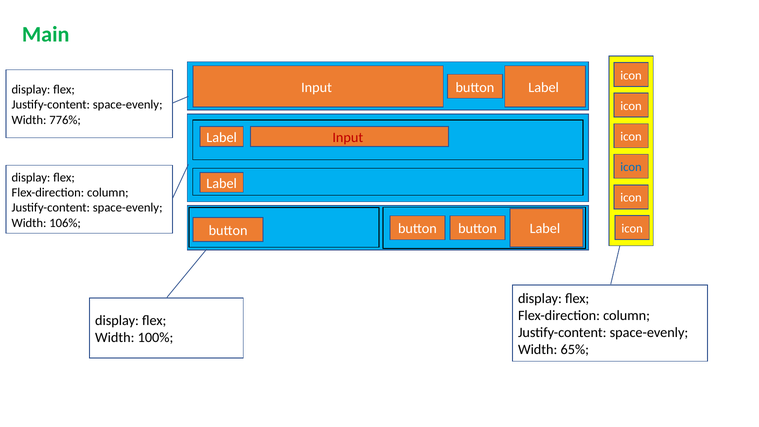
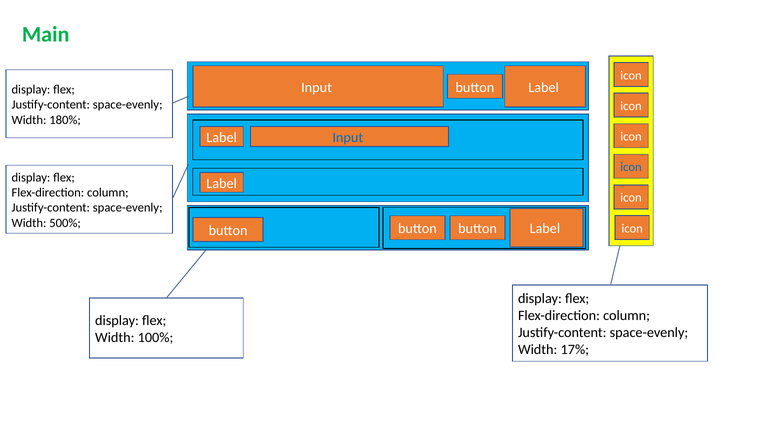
776%: 776% -> 180% (65, 120)
Input colour: red -> blue (348, 138)
106%: 106% -> 500% (65, 223)
65%: 65% -> 17% (575, 350)
